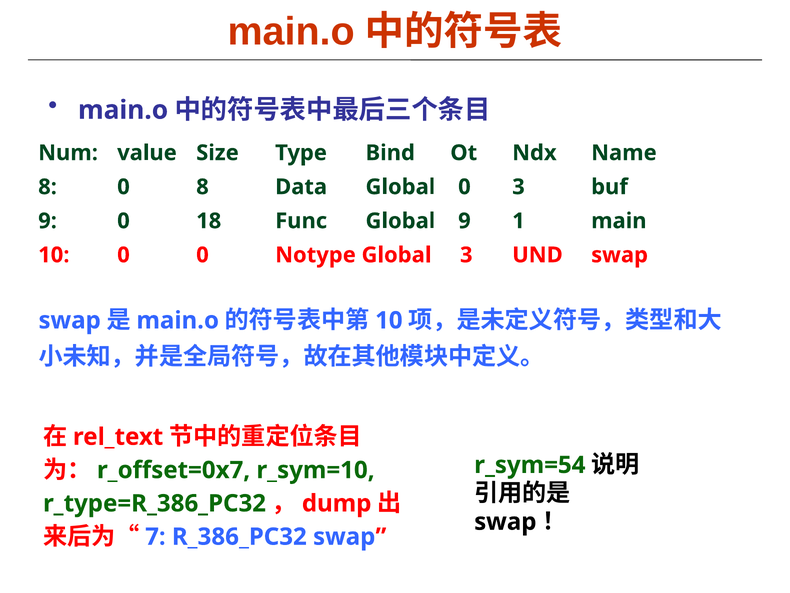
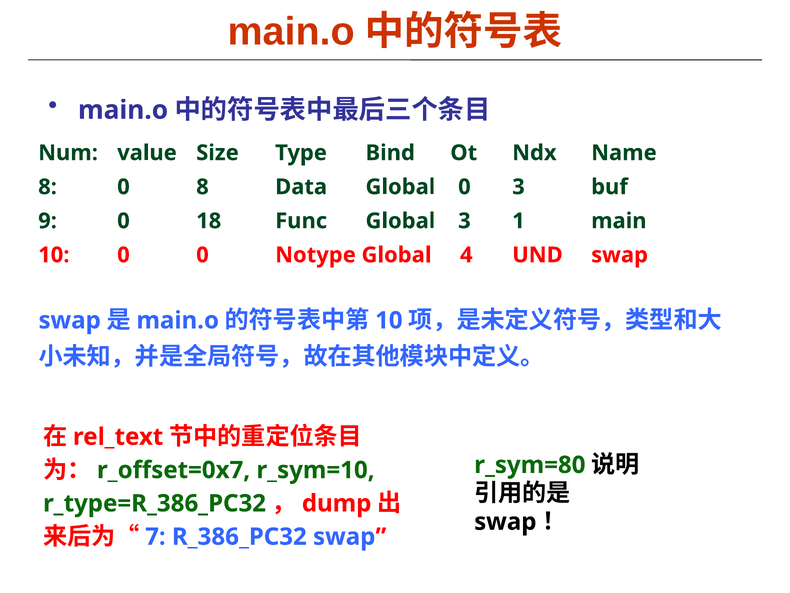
Global 9: 9 -> 3 (464, 221)
Global 3: 3 -> 4 (466, 255)
r_sym=54: r_sym=54 -> r_sym=80 (530, 465)
